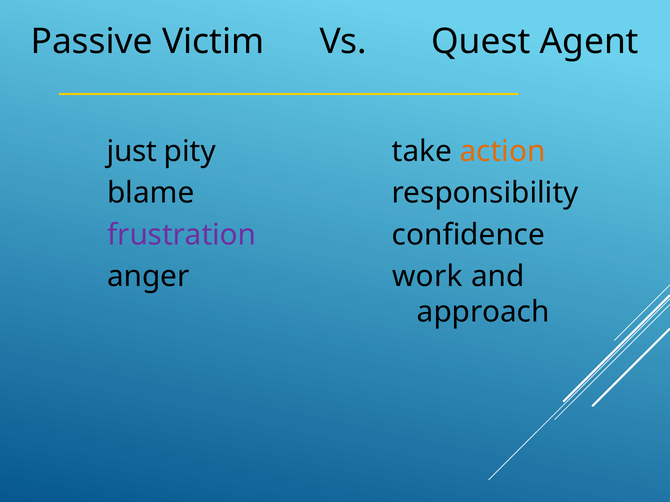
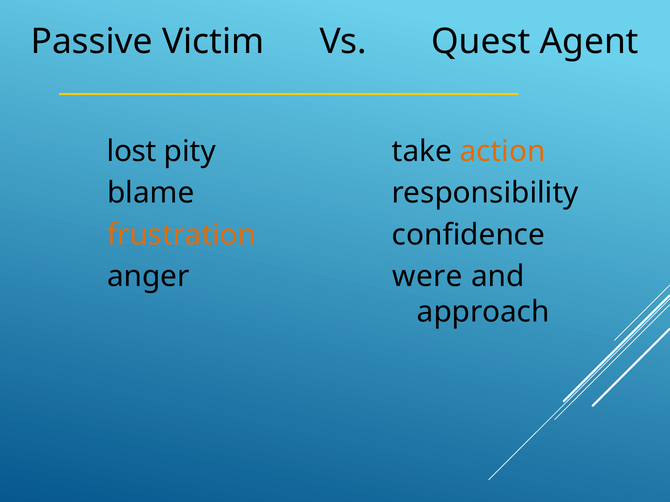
just: just -> lost (132, 152)
frustration colour: purple -> orange (182, 235)
work: work -> were (427, 277)
